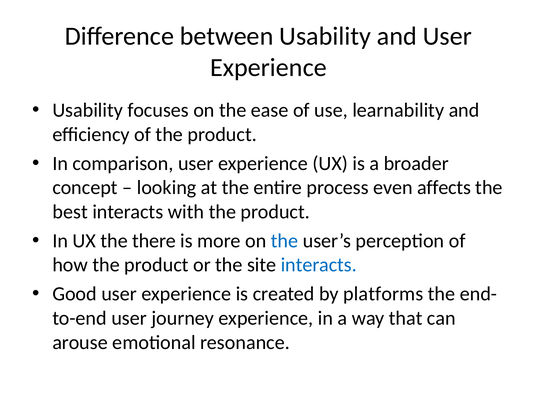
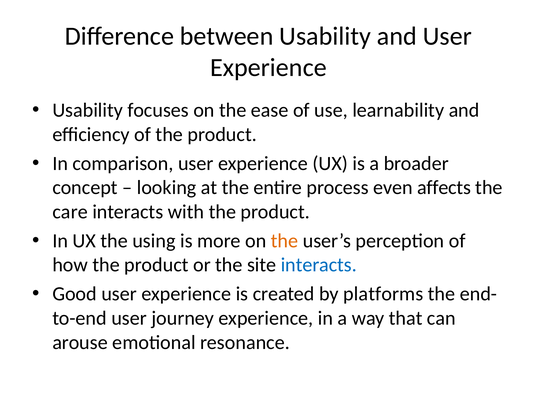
best: best -> care (70, 212)
there: there -> using (154, 241)
the colour: blue -> orange (285, 241)
